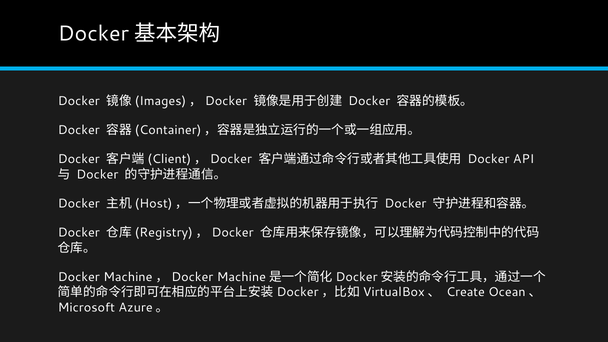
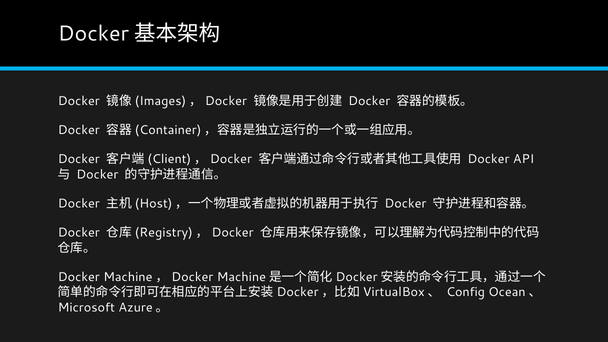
Create: Create -> Config (466, 292)
